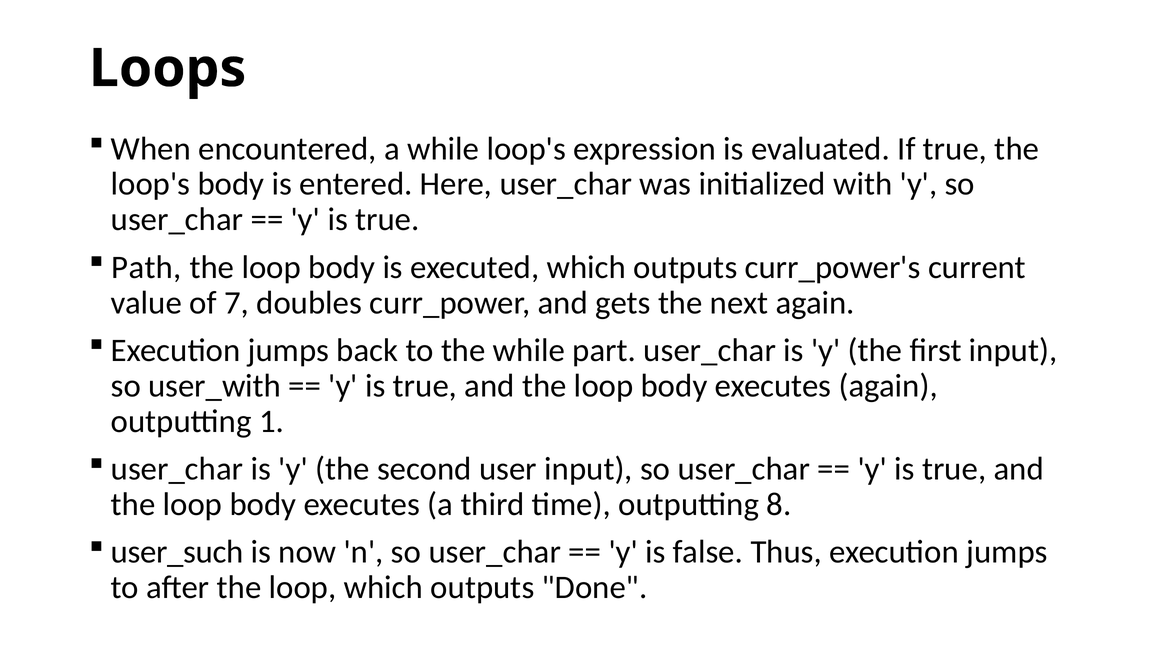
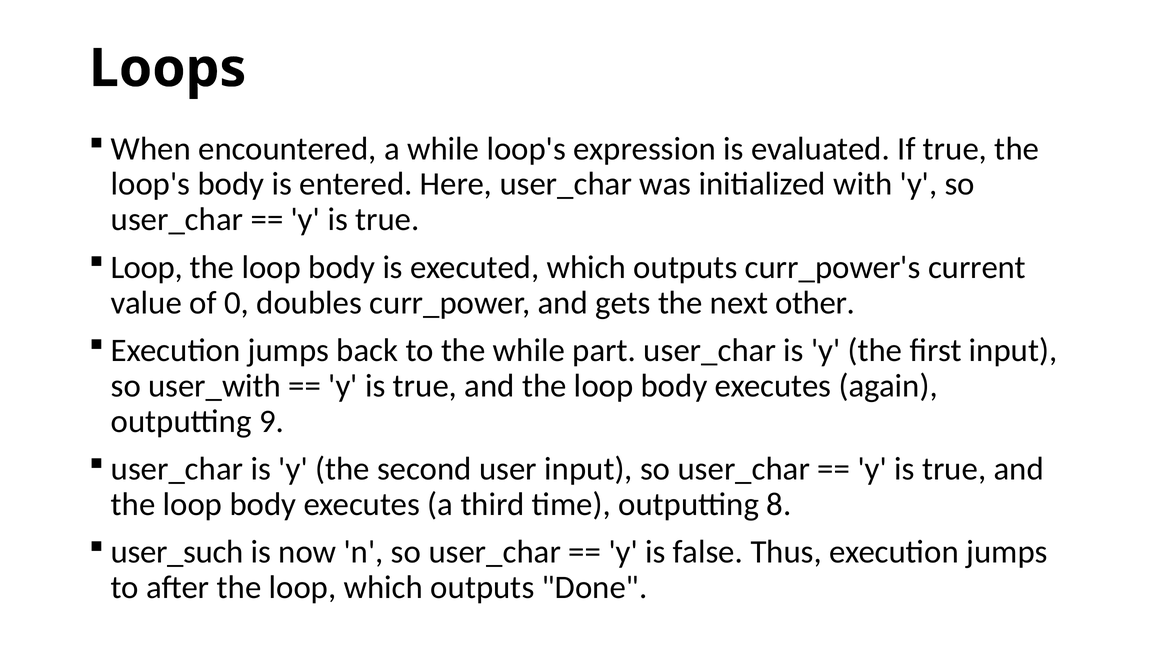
Path: Path -> Loop (147, 267)
7: 7 -> 0 (236, 303)
next again: again -> other (815, 303)
1: 1 -> 9 (271, 422)
